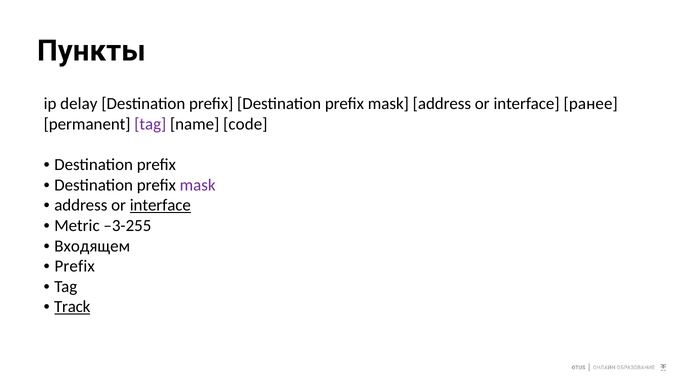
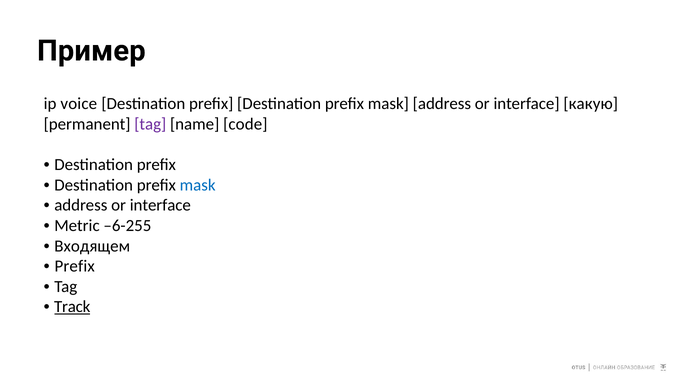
Пункты: Пункты -> Пример (91, 51)
delay: delay -> voice (79, 104)
ранее: ранее -> какую (591, 104)
mask colour: purple -> blue (198, 185)
interface underline: present -> none (160, 205)
–3-255: –3-255 -> –6-255 (127, 226)
